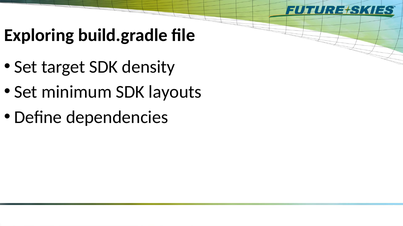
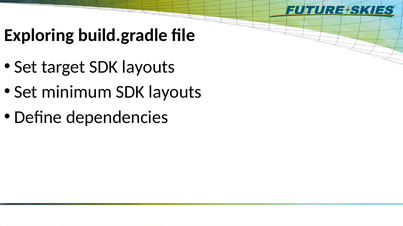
target SDK density: density -> layouts (148, 67)
